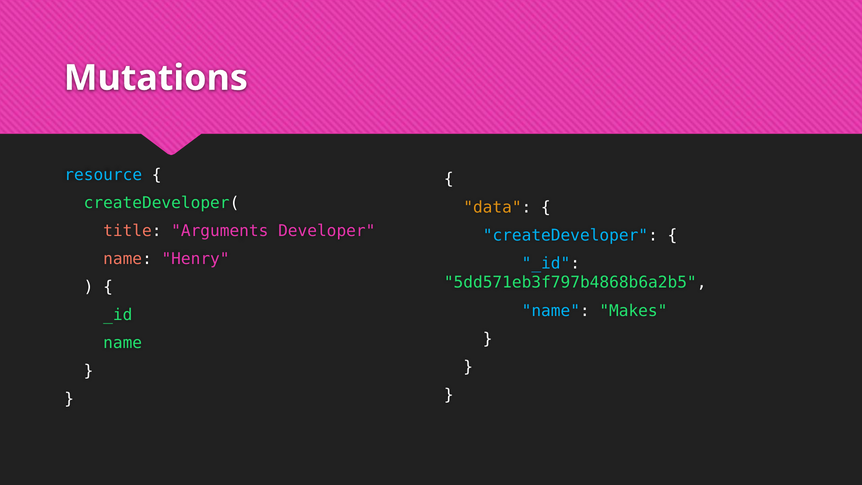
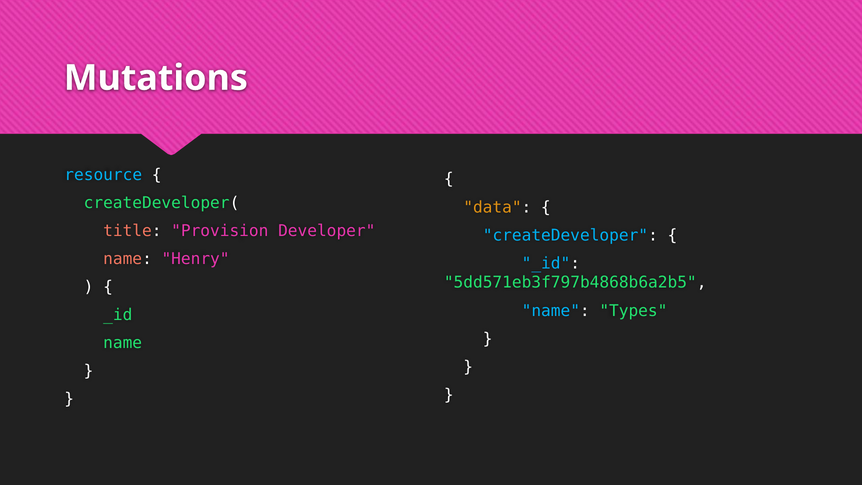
Arguments: Arguments -> Provision (220, 231)
Makes: Makes -> Types (633, 311)
